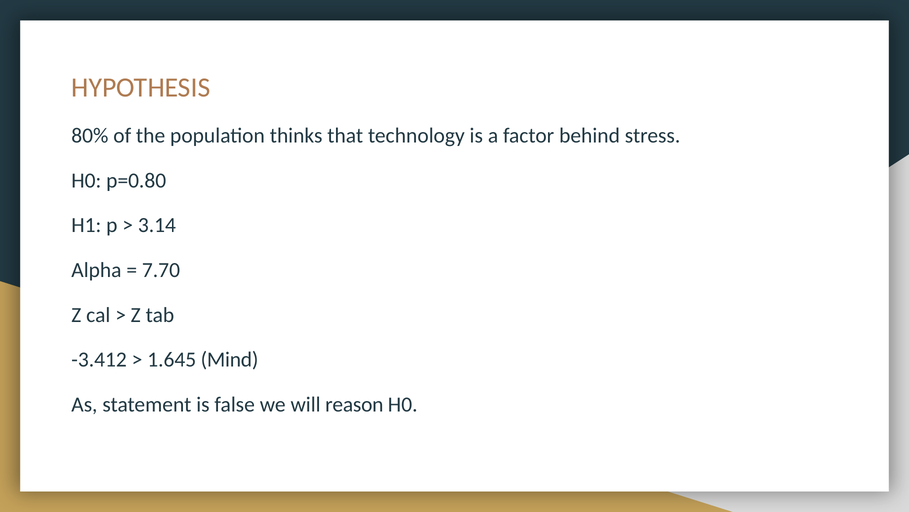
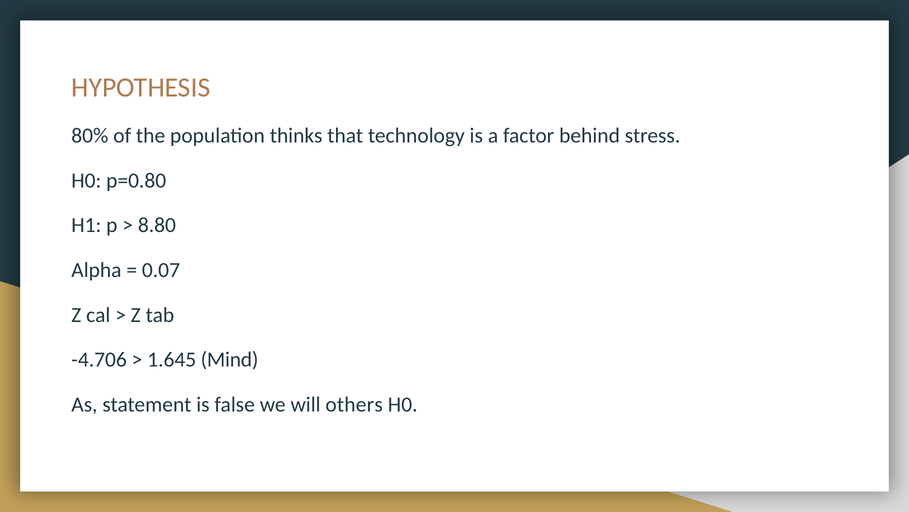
3.14: 3.14 -> 8.80 (157, 225)
7.70: 7.70 -> 0.07 (161, 270)
-3.412: -3.412 -> -4.706 (99, 359)
reason: reason -> others (354, 404)
